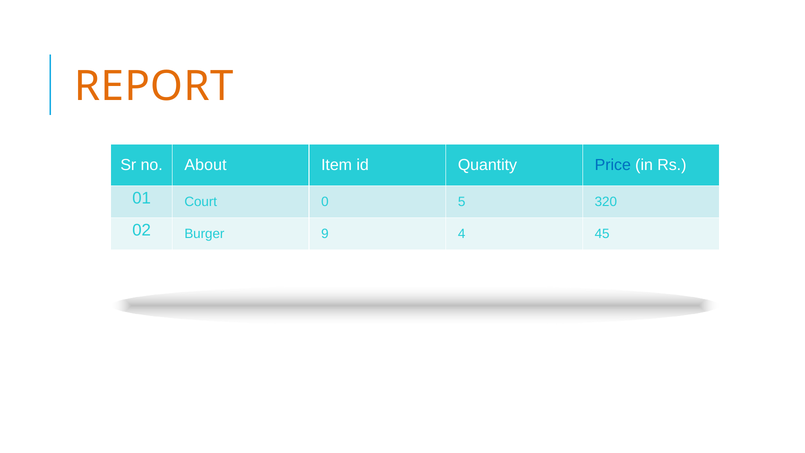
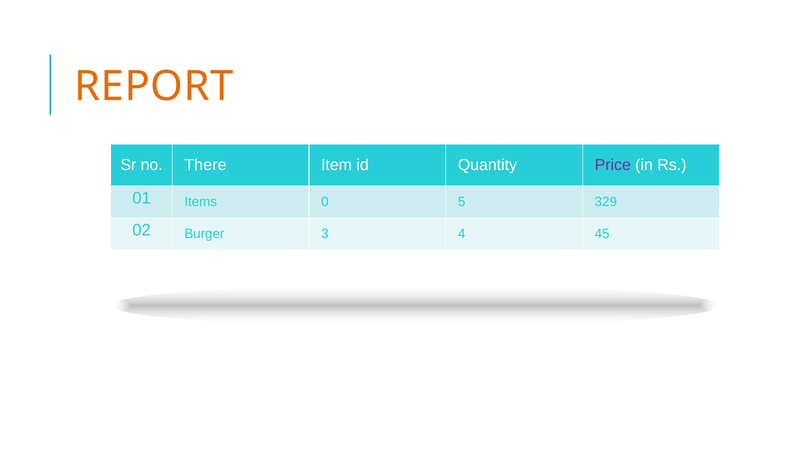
About: About -> There (205, 165)
Price colour: blue -> purple (613, 165)
Court: Court -> Items (201, 202)
320: 320 -> 329 (606, 202)
9: 9 -> 3 (325, 234)
